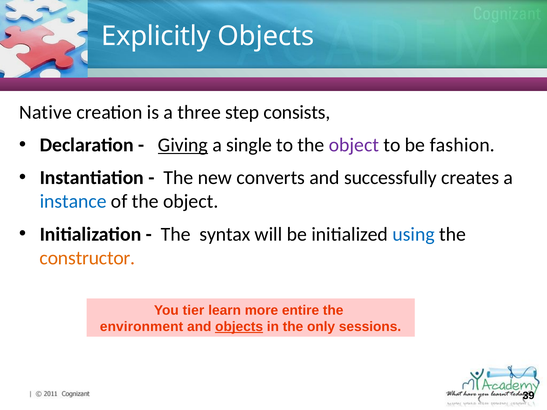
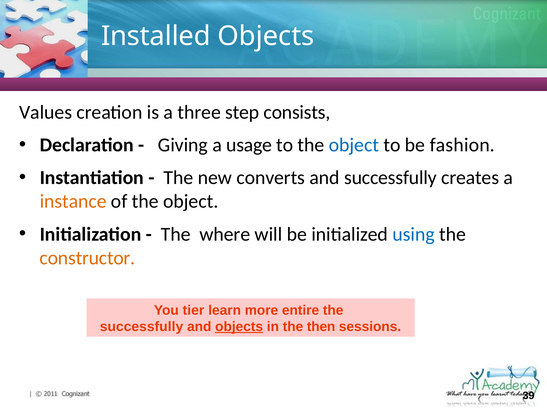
Explicitly: Explicitly -> Installed (156, 36)
Native: Native -> Values (46, 112)
Giving underline: present -> none (183, 145)
single: single -> usage (249, 145)
object colour: purple -> blue (354, 145)
instance colour: blue -> orange (73, 202)
syntax: syntax -> where (225, 234)
environment: environment -> successfully (142, 327)
only: only -> then (321, 327)
